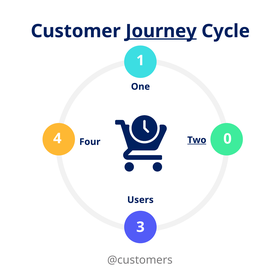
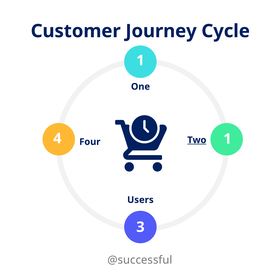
Journey underline: present -> none (161, 31)
4 0: 0 -> 1 (227, 139)
@customers: @customers -> @successful (140, 260)
